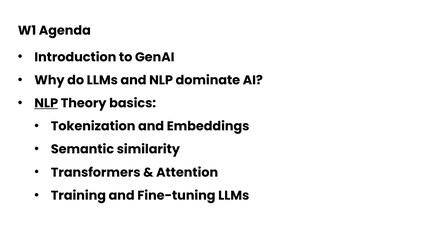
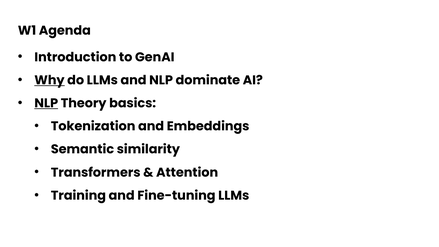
Why underline: none -> present (49, 80)
